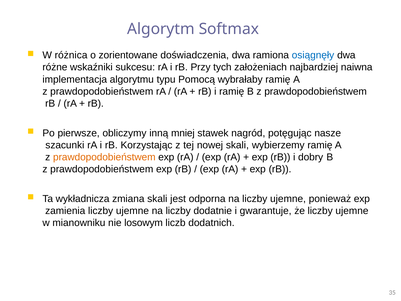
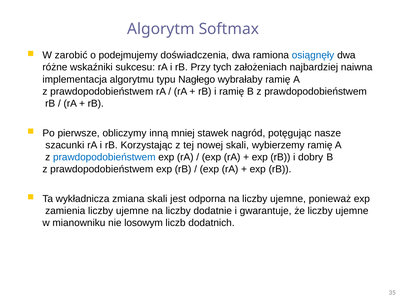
różnica: różnica -> zarobić (71, 55)
zorientowane: zorientowane -> podejmujemy (128, 55)
Pomocą: Pomocą -> Nagłego (197, 79)
prawdopodobieństwem colour: orange -> blue (104, 157)
